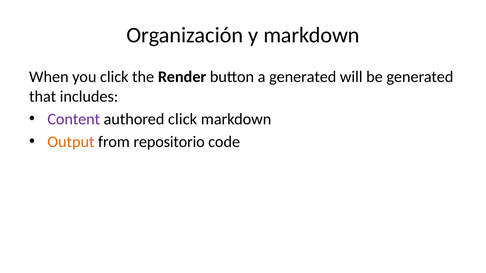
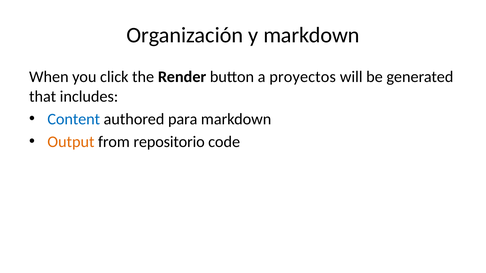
a generated: generated -> proyectos (303, 77)
Content colour: purple -> blue (74, 119)
authored click: click -> para (183, 119)
